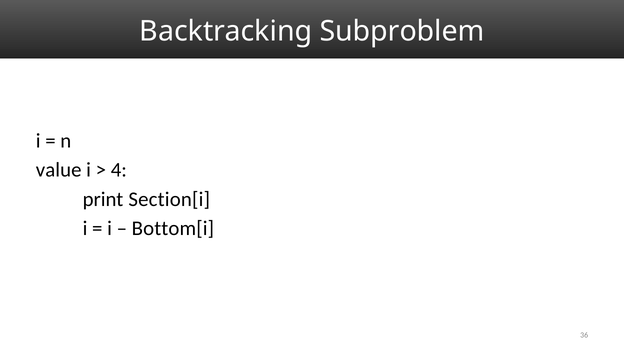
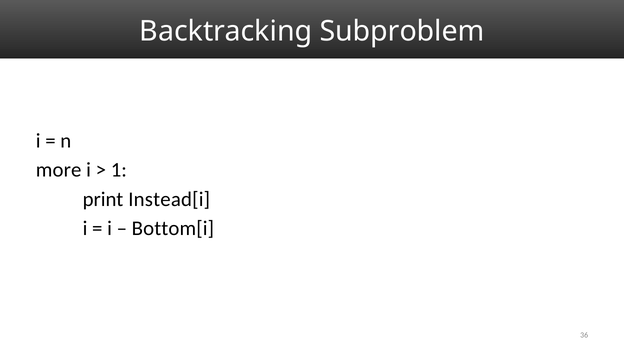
value: value -> more (59, 170)
4: 4 -> 1 (119, 170)
Section[i: Section[i -> Instead[i (169, 199)
